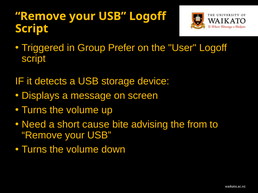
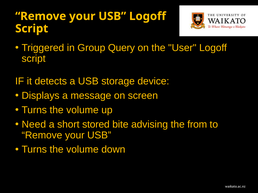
Prefer: Prefer -> Query (121, 48)
cause: cause -> stored (96, 125)
